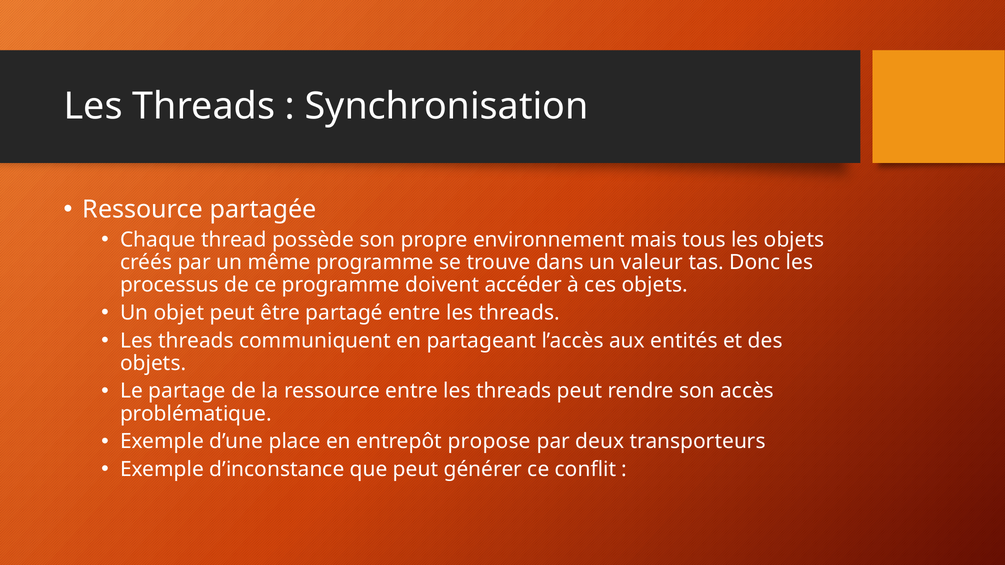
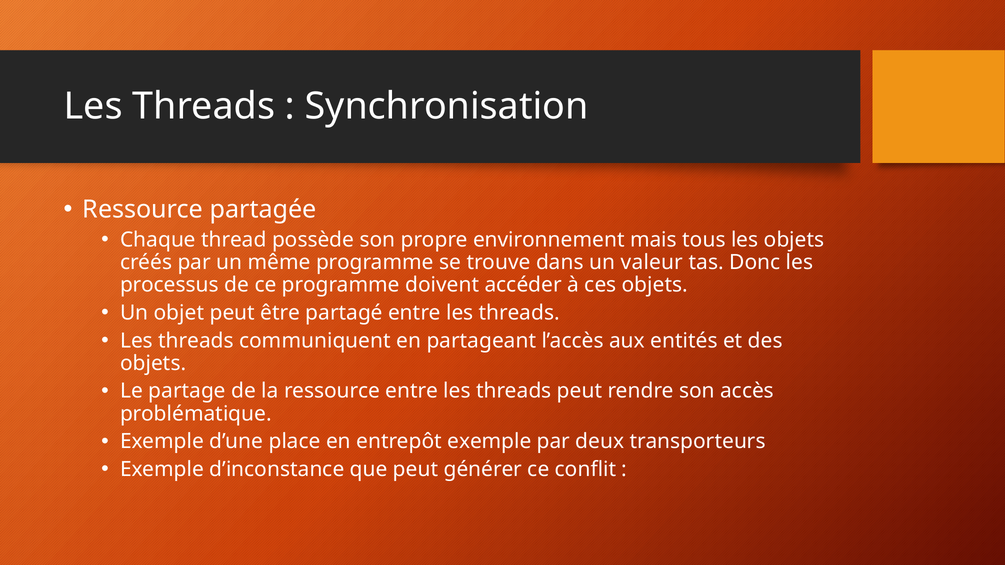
entrepôt propose: propose -> exemple (489, 442)
